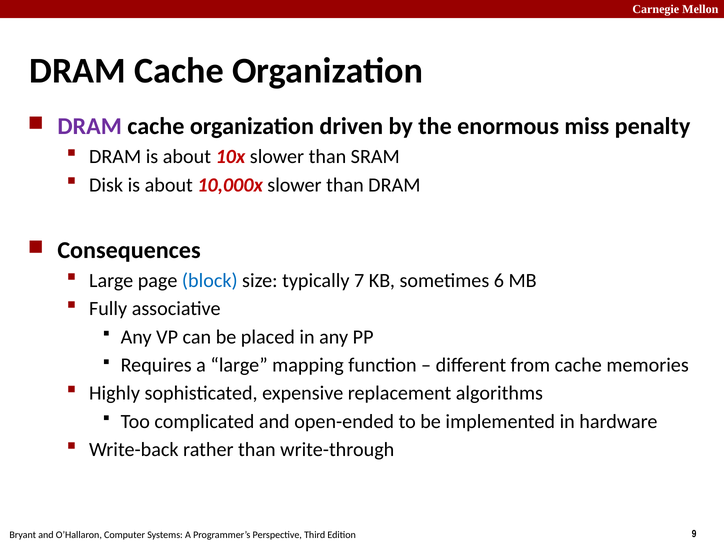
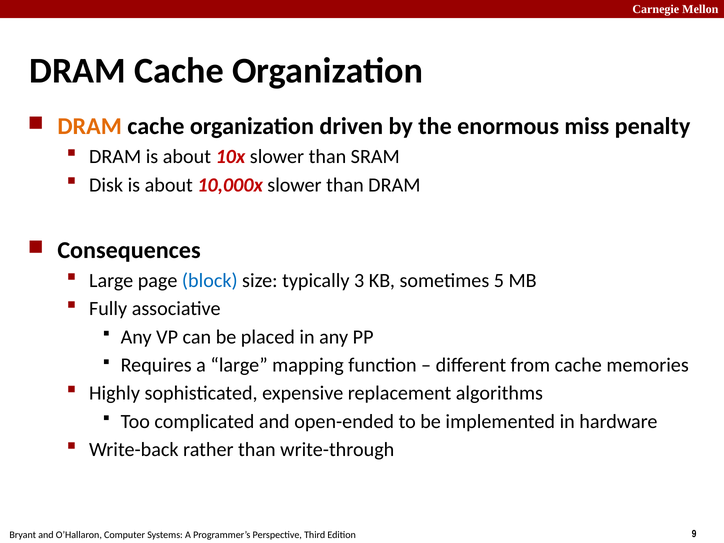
DRAM colour: purple -> orange (90, 127)
7: 7 -> 3 (359, 281)
6: 6 -> 5 (499, 281)
